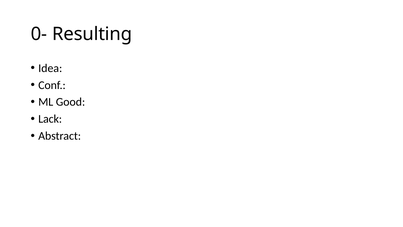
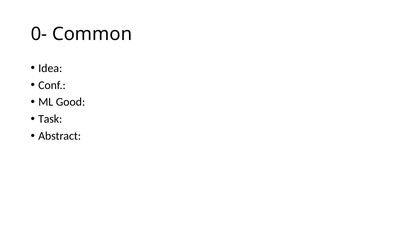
Resulting: Resulting -> Common (92, 34)
Lack: Lack -> Task (50, 119)
